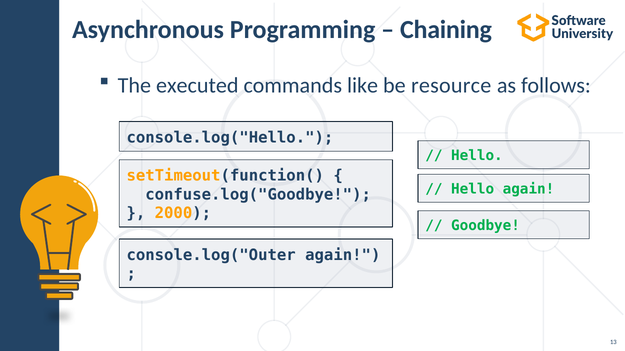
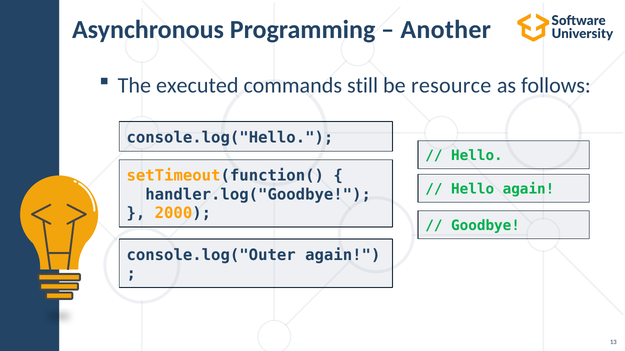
Chaining: Chaining -> Another (446, 30)
like: like -> still (363, 86)
confuse.log("Goodbye: confuse.log("Goodbye -> handler.log("Goodbye (258, 195)
